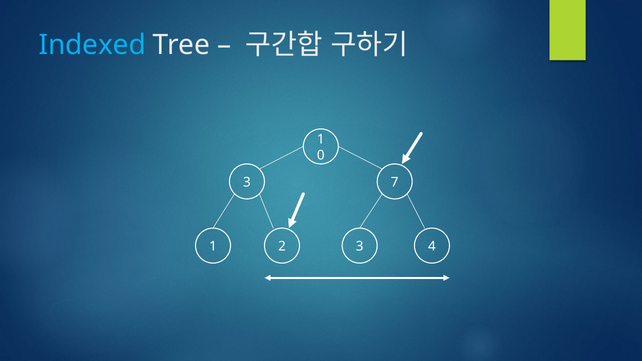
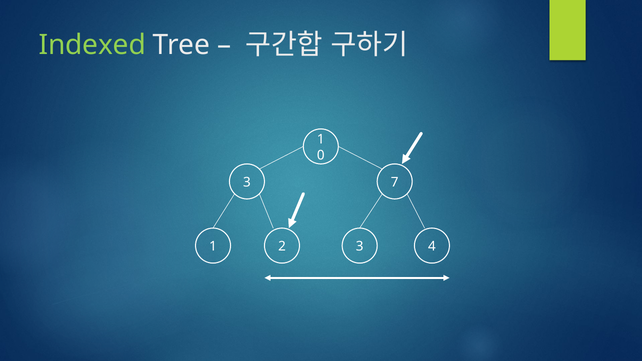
Indexed colour: light blue -> light green (92, 45)
